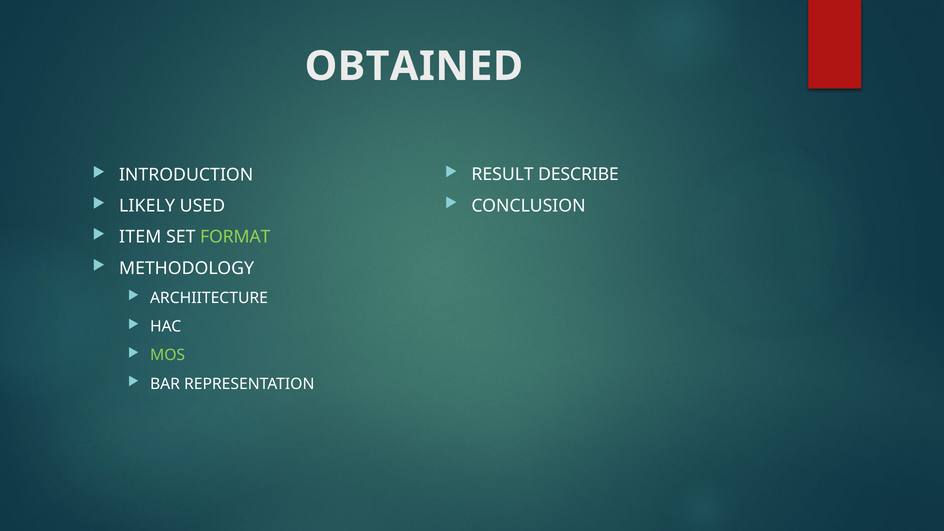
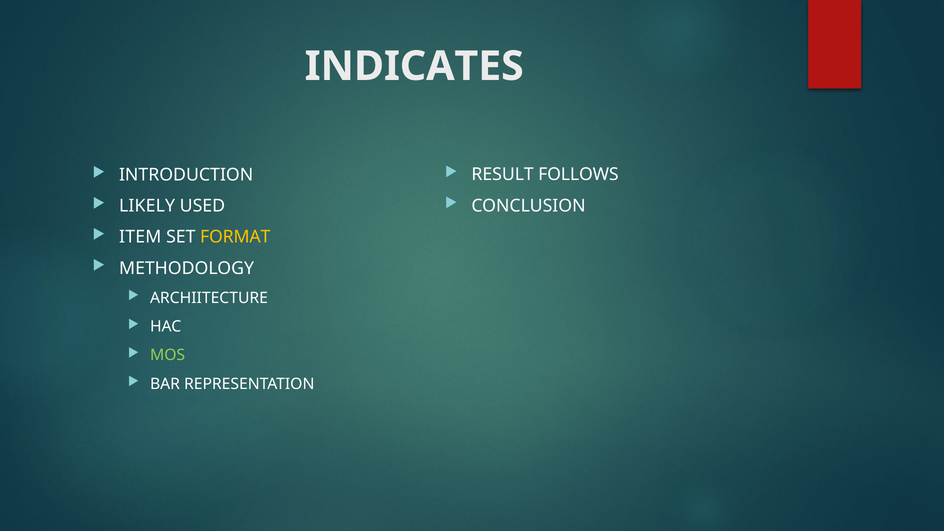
OBTAINED: OBTAINED -> INDICATES (414, 66)
DESCRIBE: DESCRIBE -> FOLLOWS (578, 175)
FORMAT colour: light green -> yellow (235, 237)
